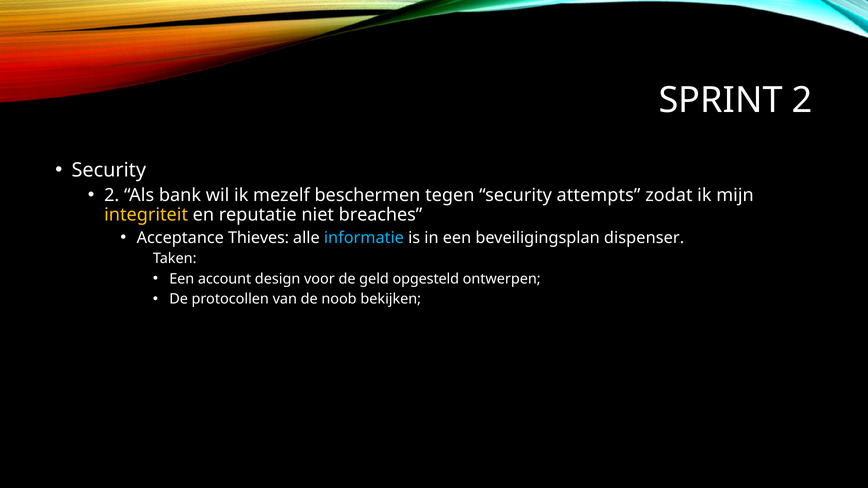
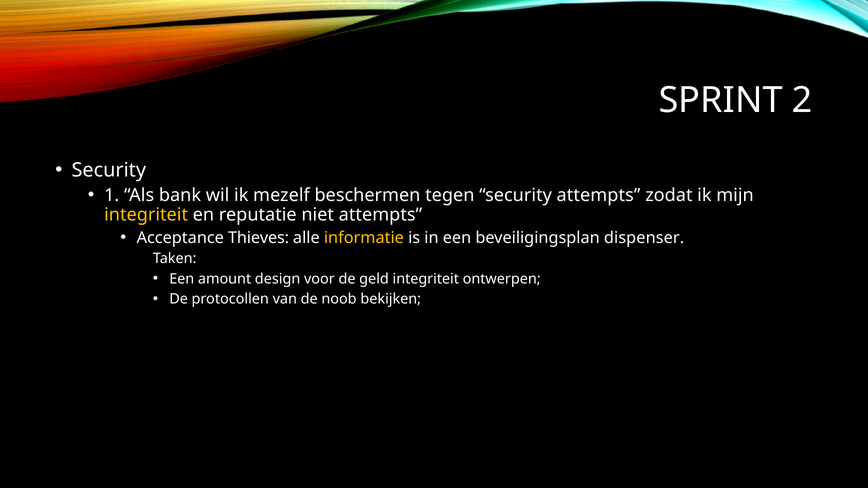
2: 2 -> 1 (112, 195)
niet breaches: breaches -> attempts (380, 215)
informatie colour: light blue -> yellow (364, 238)
account: account -> amount (225, 279)
geld opgesteld: opgesteld -> integriteit (426, 279)
